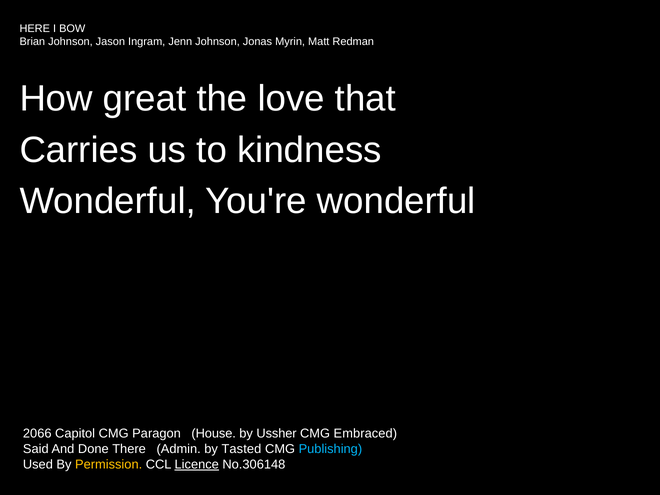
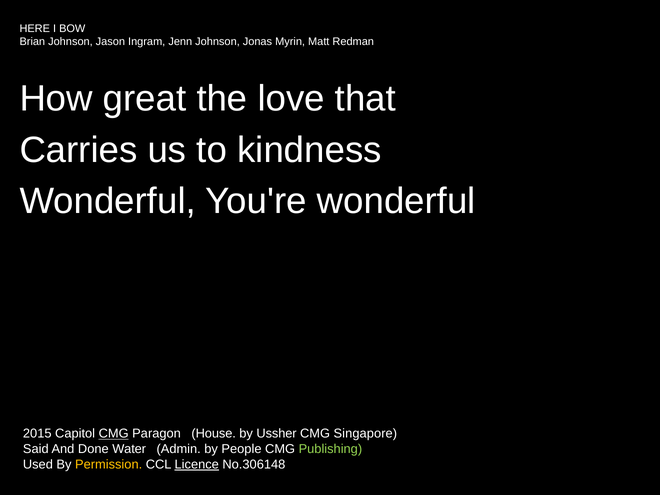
2066: 2066 -> 2015 (37, 434)
CMG underline: none -> present (114, 434)
Embraced: Embraced -> Singapore (365, 434)
There: There -> Water (129, 449)
Tasted: Tasted -> People (241, 449)
Publishing colour: light blue -> light green (330, 449)
